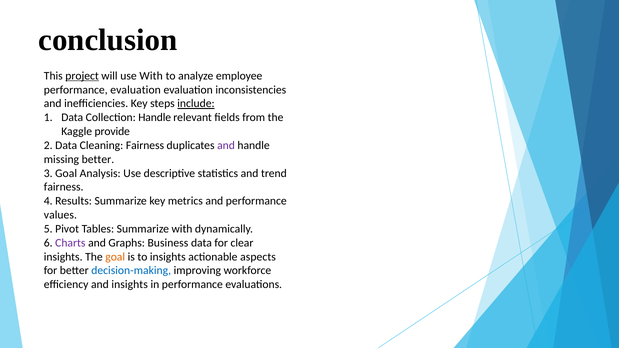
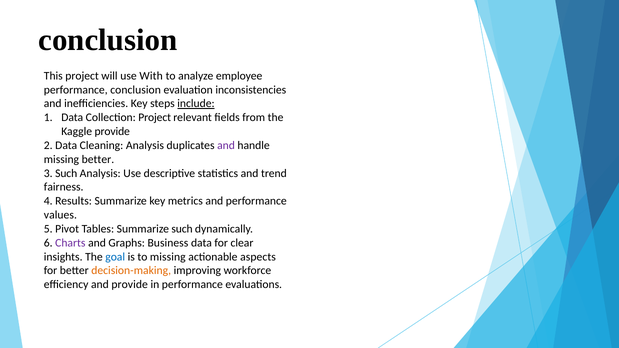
project underline: present -> none (82, 76)
performance evaluation: evaluation -> conclusion (136, 90)
Collection Handle: Handle -> Project (155, 118)
Cleaning Fairness: Fairness -> Analysis (145, 145)
3 Goal: Goal -> Such (66, 173)
Summarize with: with -> such (182, 229)
goal colour: orange -> blue (115, 257)
to insights: insights -> missing (168, 257)
decision-making colour: blue -> orange (131, 271)
and insights: insights -> provide (130, 285)
